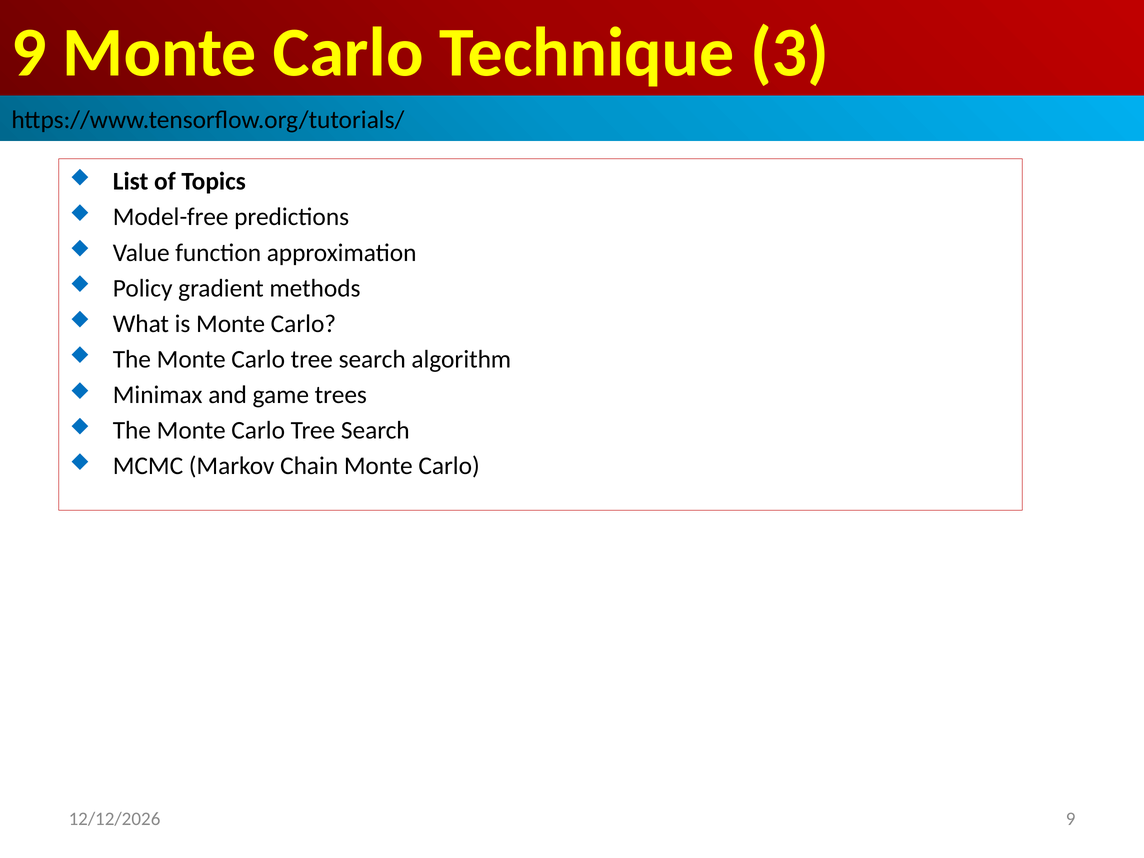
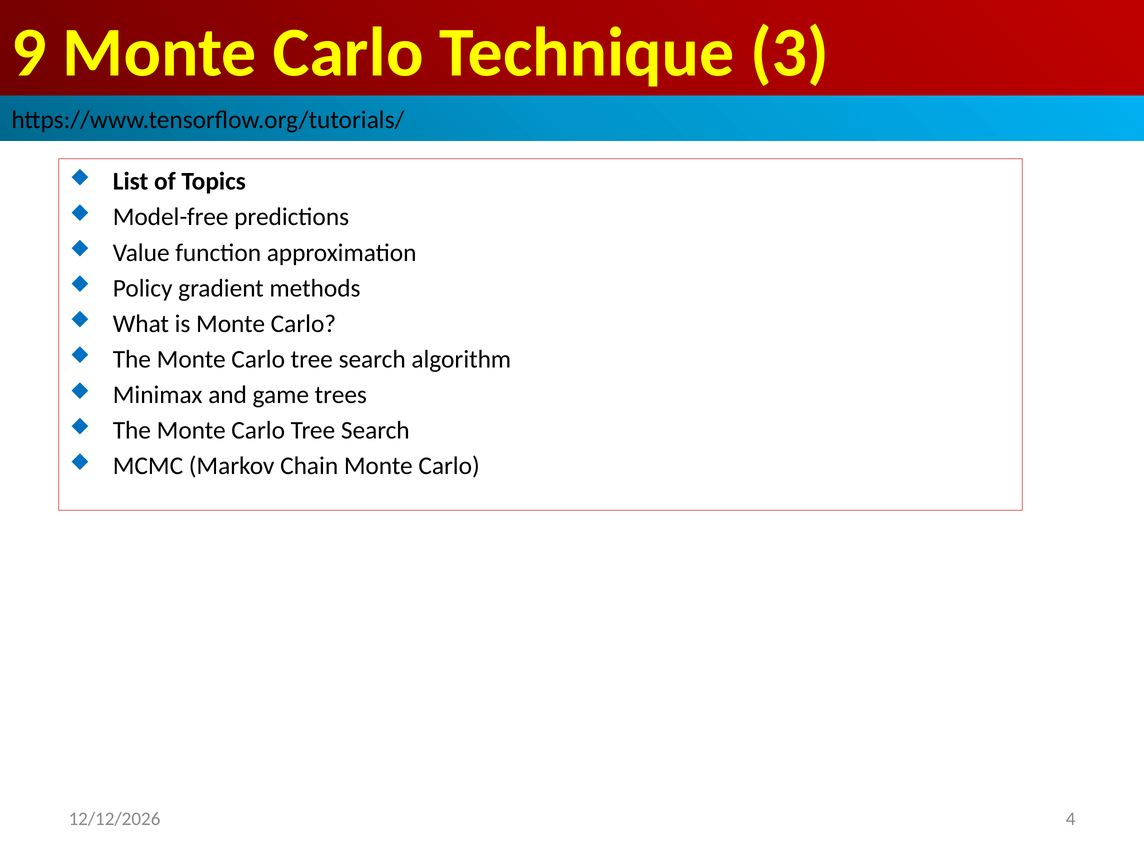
9: 9 -> 4 (1071, 819)
